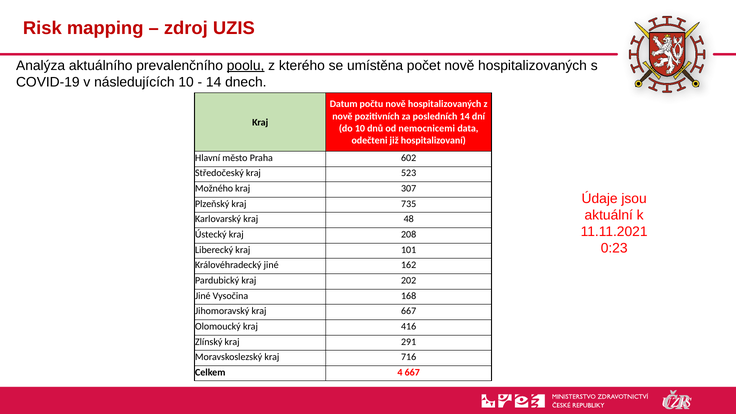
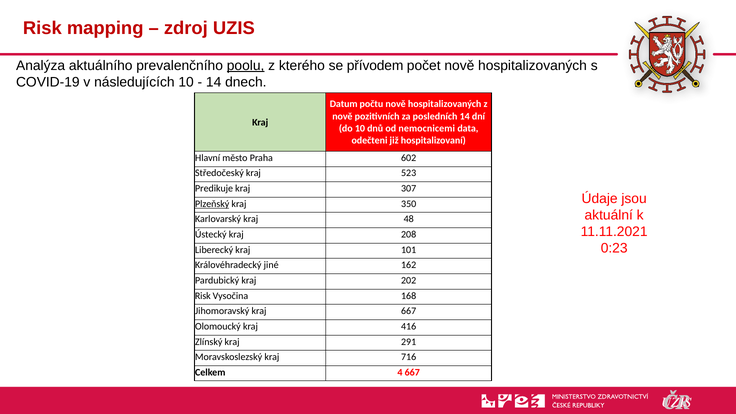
umístěna: umístěna -> přívodem (375, 66)
Možného: Možného -> Predikuje (214, 188)
Plzeňský underline: none -> present (212, 204)
735: 735 -> 350 (409, 204)
Jiné: Jiné -> Risk (203, 296)
